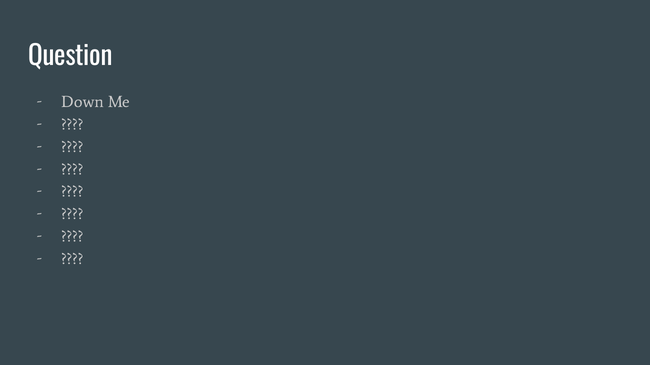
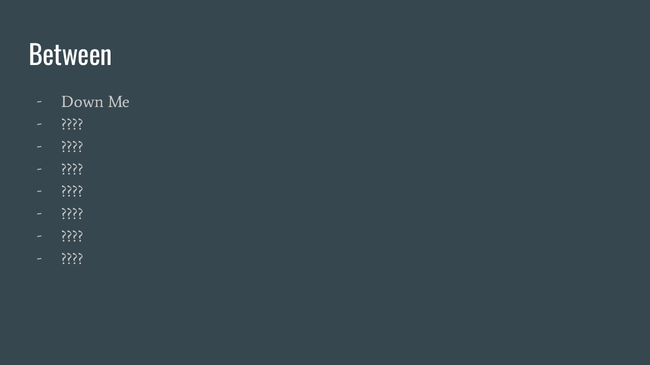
Question: Question -> Between (70, 56)
